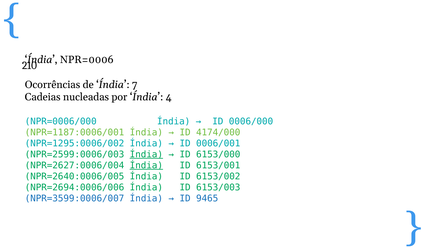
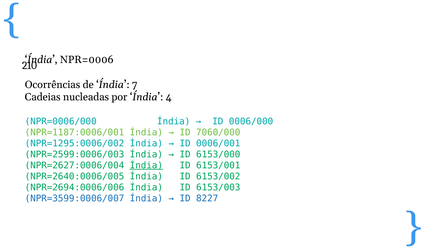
4174/000: 4174/000 -> 7060/000 (218, 132)
Índia underline: present -> none (146, 154)
9465: 9465 -> 8227 (207, 199)
